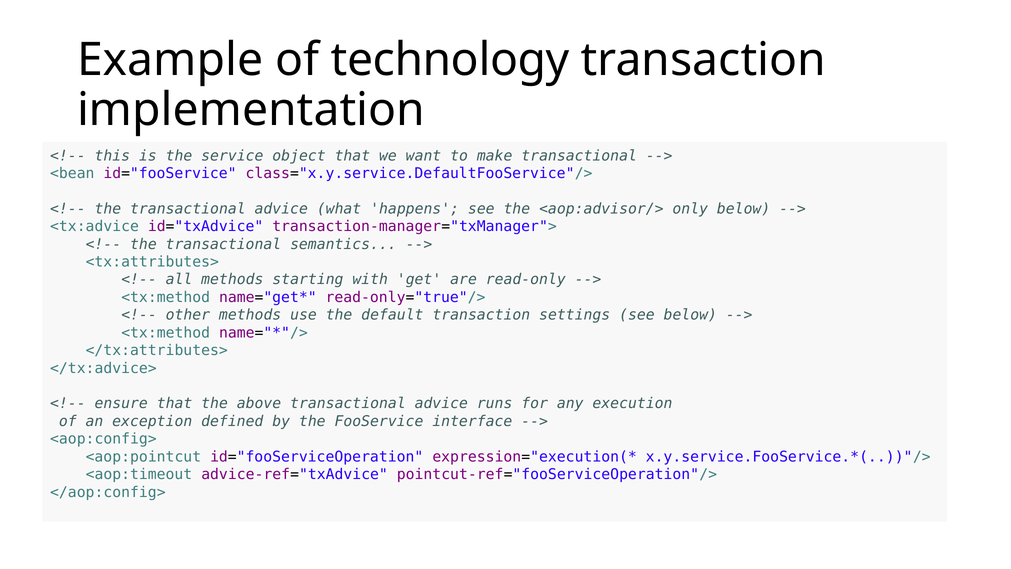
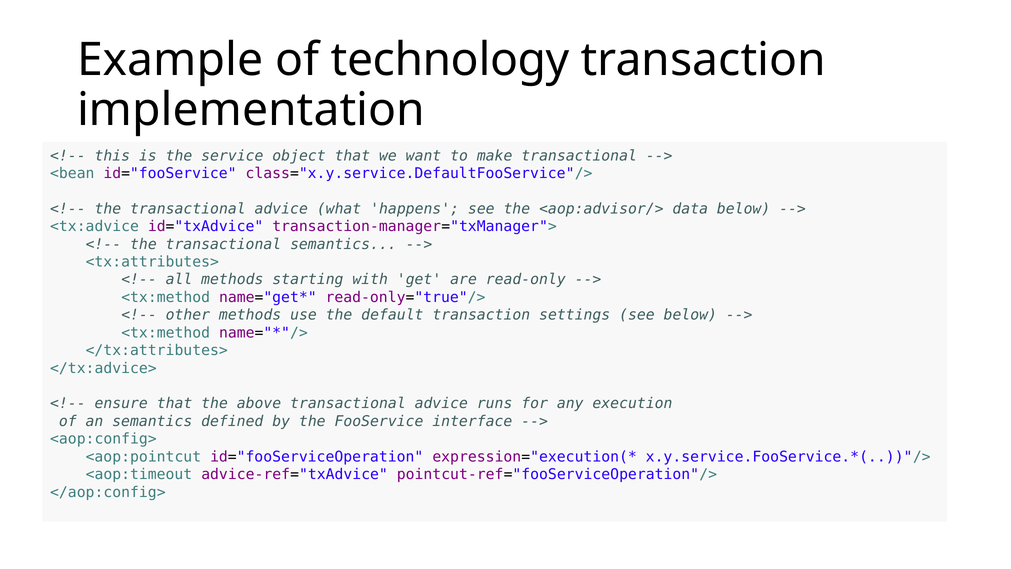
only: only -> data (690, 209)
an exception: exception -> semantics (152, 421)
